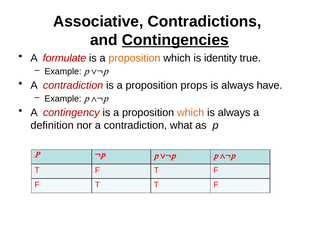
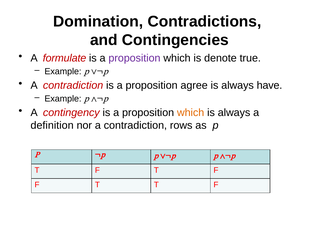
Associative: Associative -> Domination (98, 22)
Contingencies underline: present -> none (175, 40)
proposition colour: orange -> purple (134, 58)
identity: identity -> denote (220, 58)
props: props -> agree (194, 85)
what: what -> rows (181, 126)
